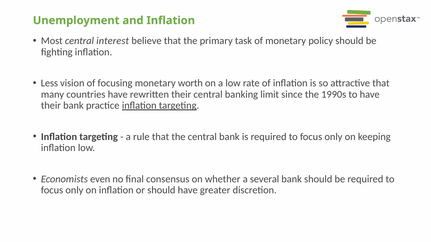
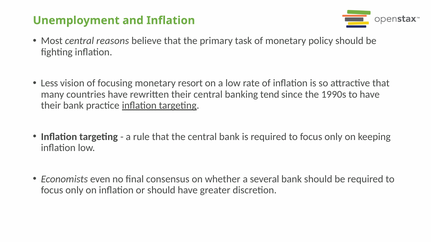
interest: interest -> reasons (113, 41)
worth: worth -> resort (190, 83)
limit: limit -> tend (270, 94)
